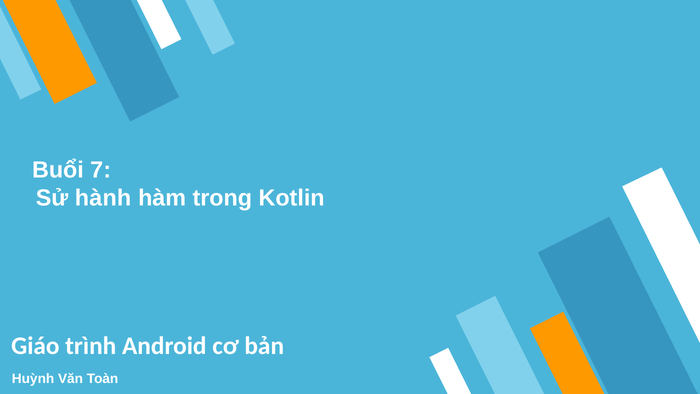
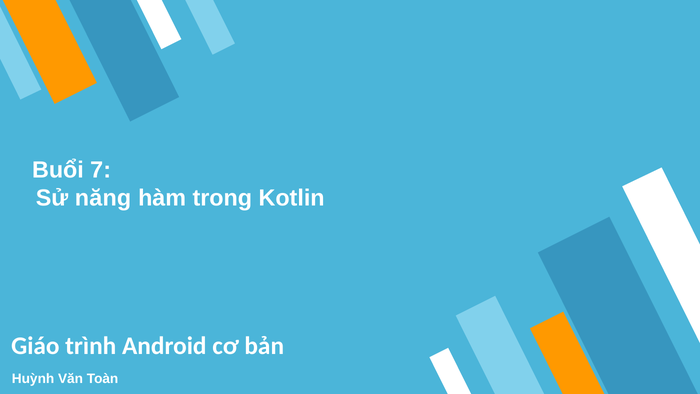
hành: hành -> năng (103, 198)
